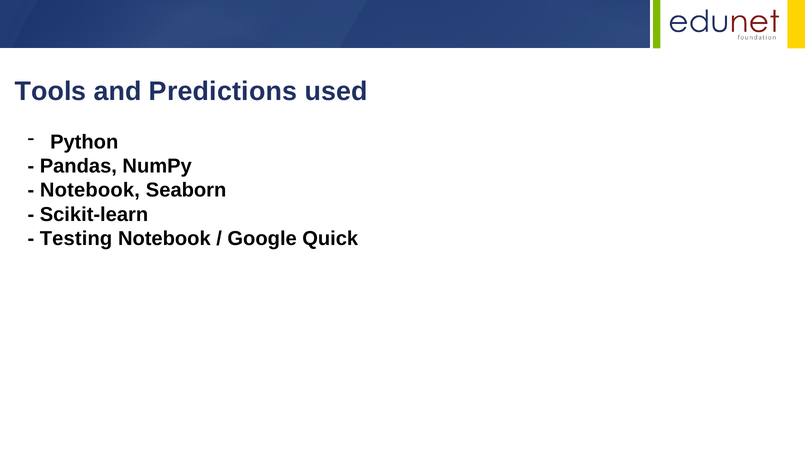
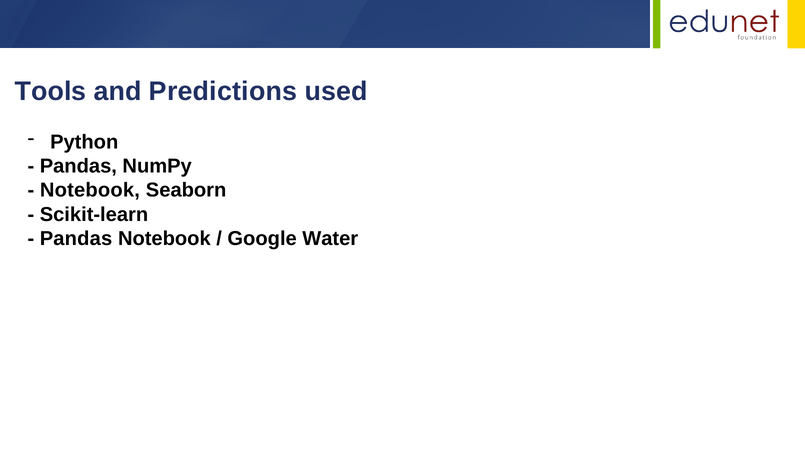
Testing: Testing -> Pandas (76, 238)
Quick: Quick -> Water (330, 238)
